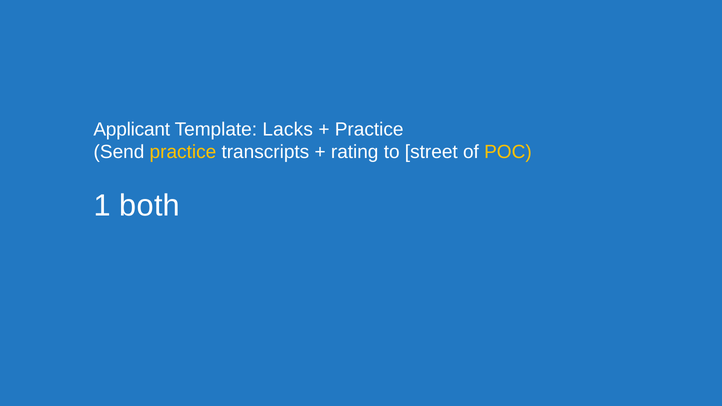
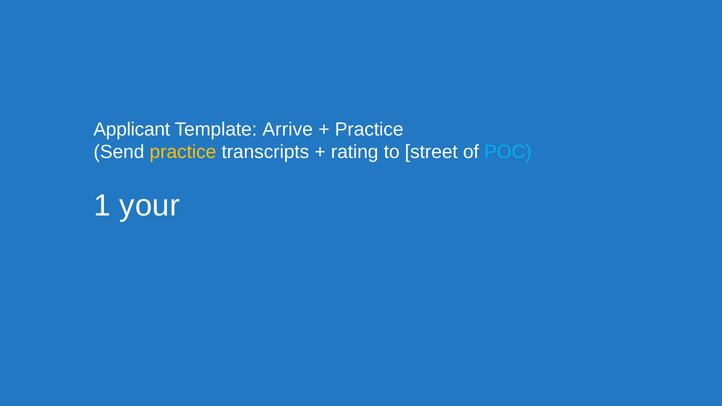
Lacks: Lacks -> Arrive (288, 129)
POC colour: yellow -> light blue (508, 152)
both: both -> your (150, 206)
